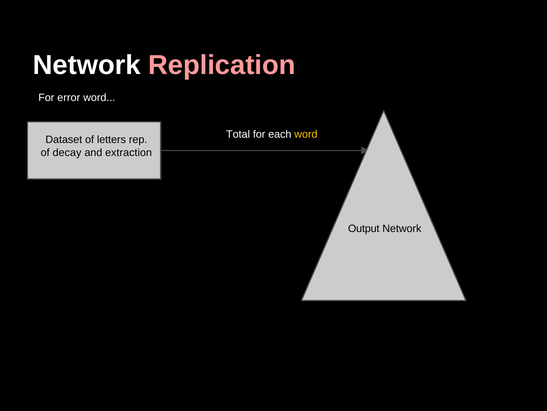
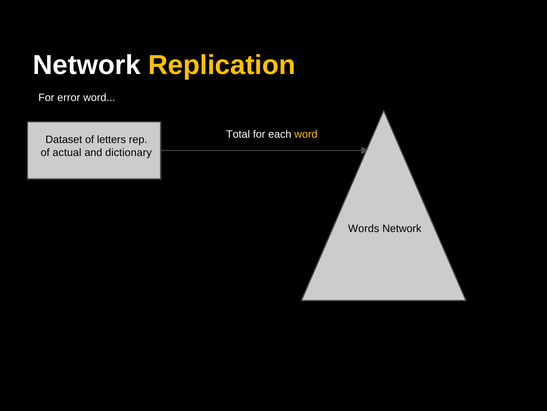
Replication colour: pink -> yellow (222, 65)
decay: decay -> actual (67, 152)
extraction: extraction -> dictionary (129, 152)
Output: Output -> Words (364, 228)
